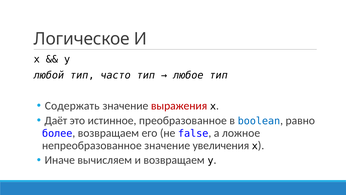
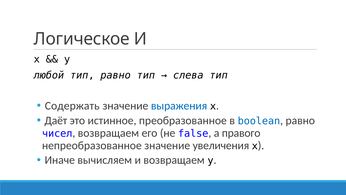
тип часто: часто -> равно (116, 75)
любое: любое -> слева (188, 75)
выражения colour: red -> blue (179, 106)
более: более -> чисел (57, 133)
ложное: ложное -> правого (241, 133)
